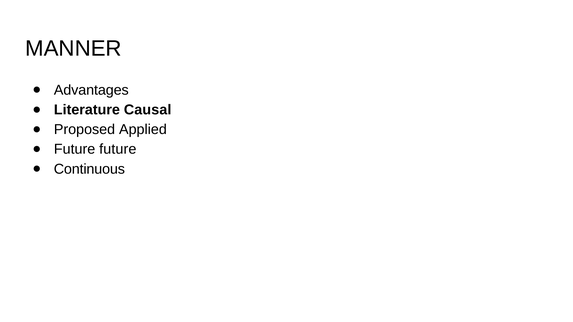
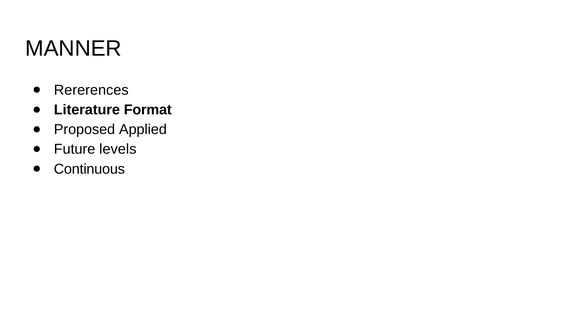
Advantages: Advantages -> Rererences (91, 90)
Causal: Causal -> Format (148, 110)
Future future: future -> levels (118, 149)
